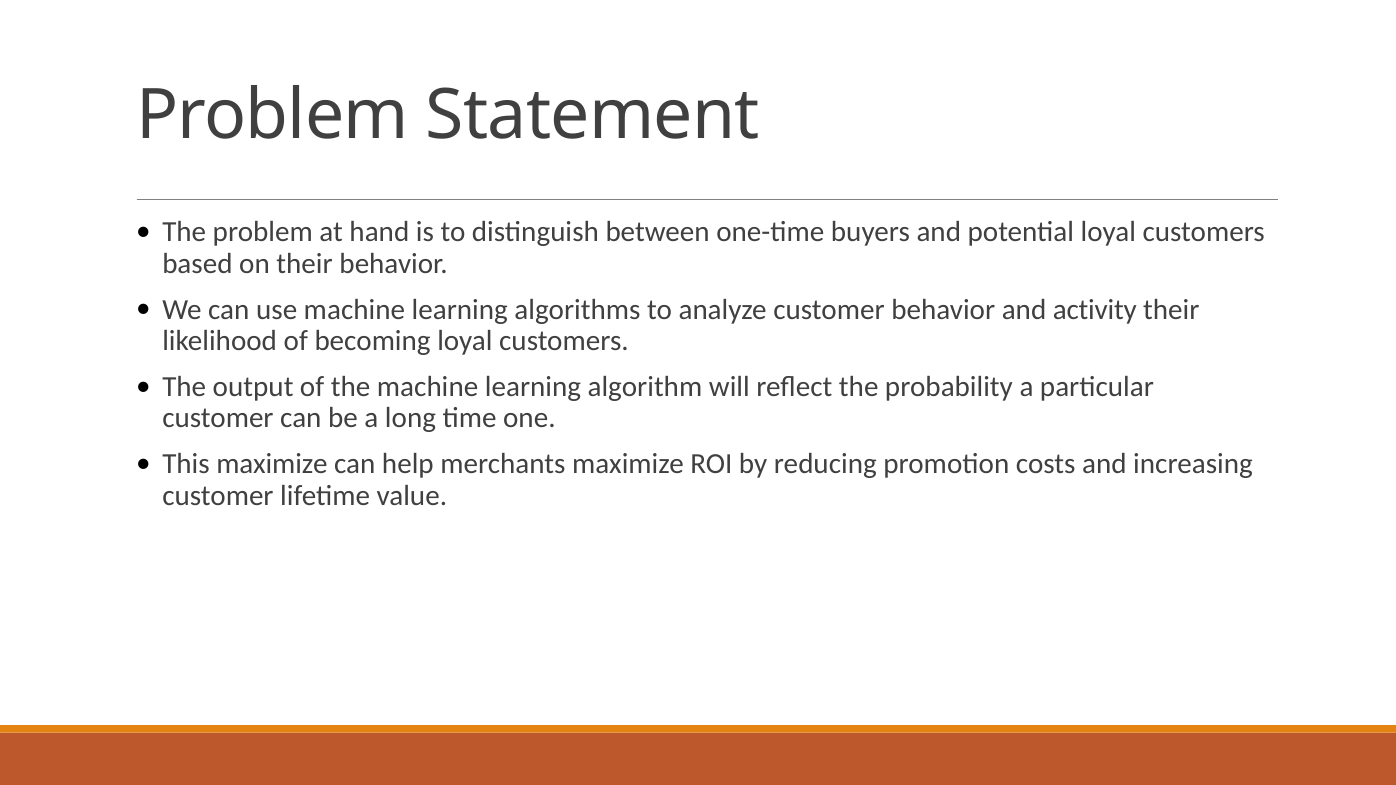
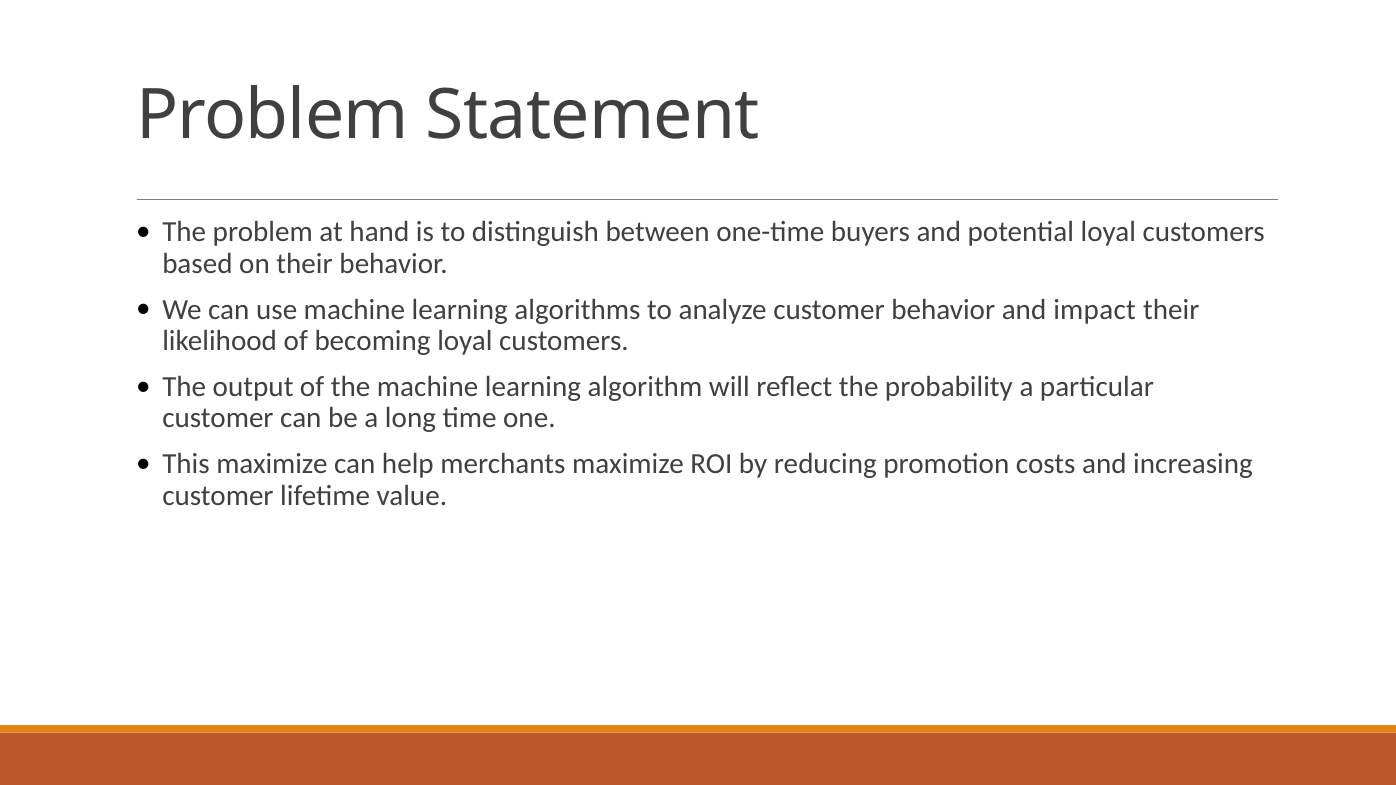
activity: activity -> impact (1095, 310)
